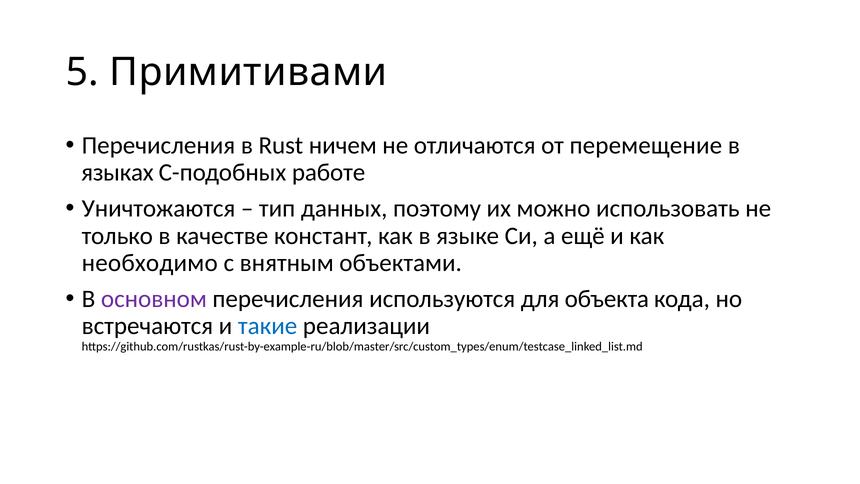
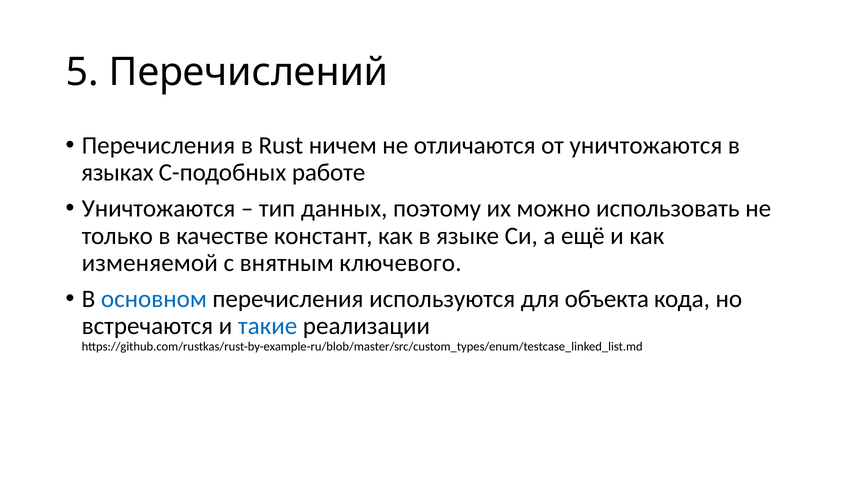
Примитивами: Примитивами -> Перечислений (249, 72)
от перемещение: перемещение -> уничтожаются (646, 145)
необходимо: необходимо -> изменяемой (150, 263)
объектами: объектами -> ключевого (400, 263)
основном colour: purple -> blue (154, 299)
